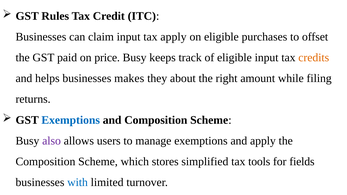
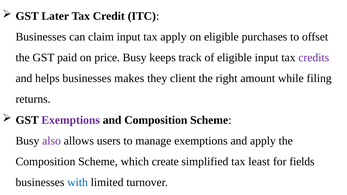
Rules: Rules -> Later (55, 16)
credits colour: orange -> purple (314, 58)
about: about -> client (183, 78)
Exemptions colour: blue -> purple (71, 120)
stores: stores -> create (165, 162)
tools: tools -> least (259, 162)
